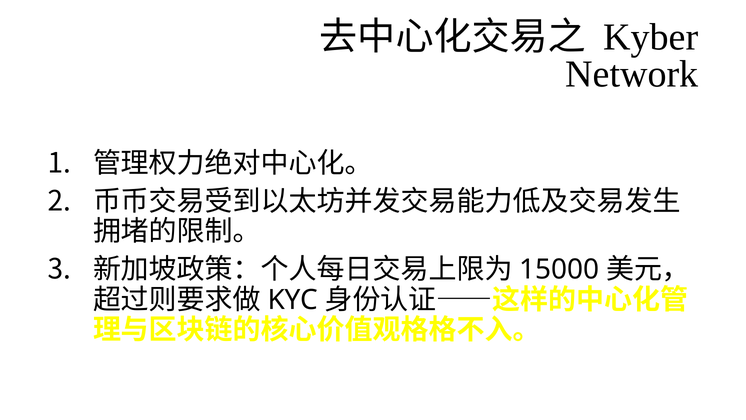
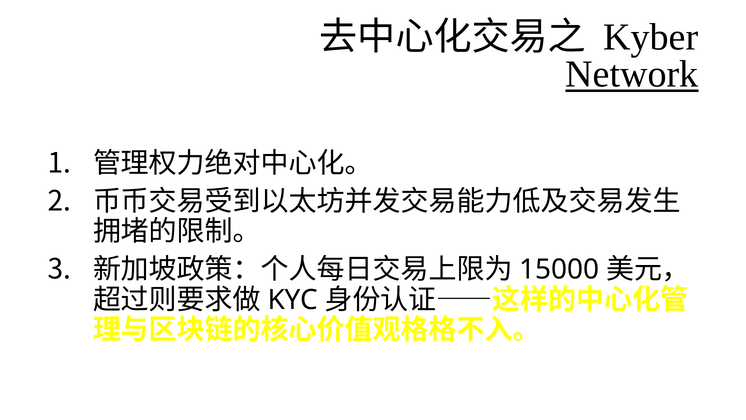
Network underline: none -> present (632, 74)
